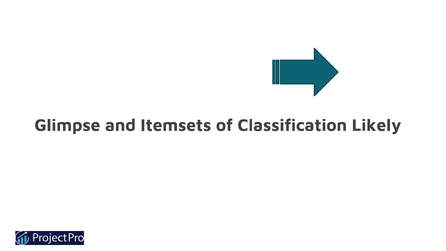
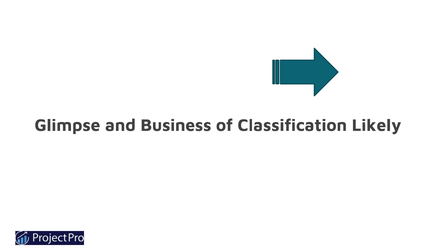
Itemsets: Itemsets -> Business (176, 125)
